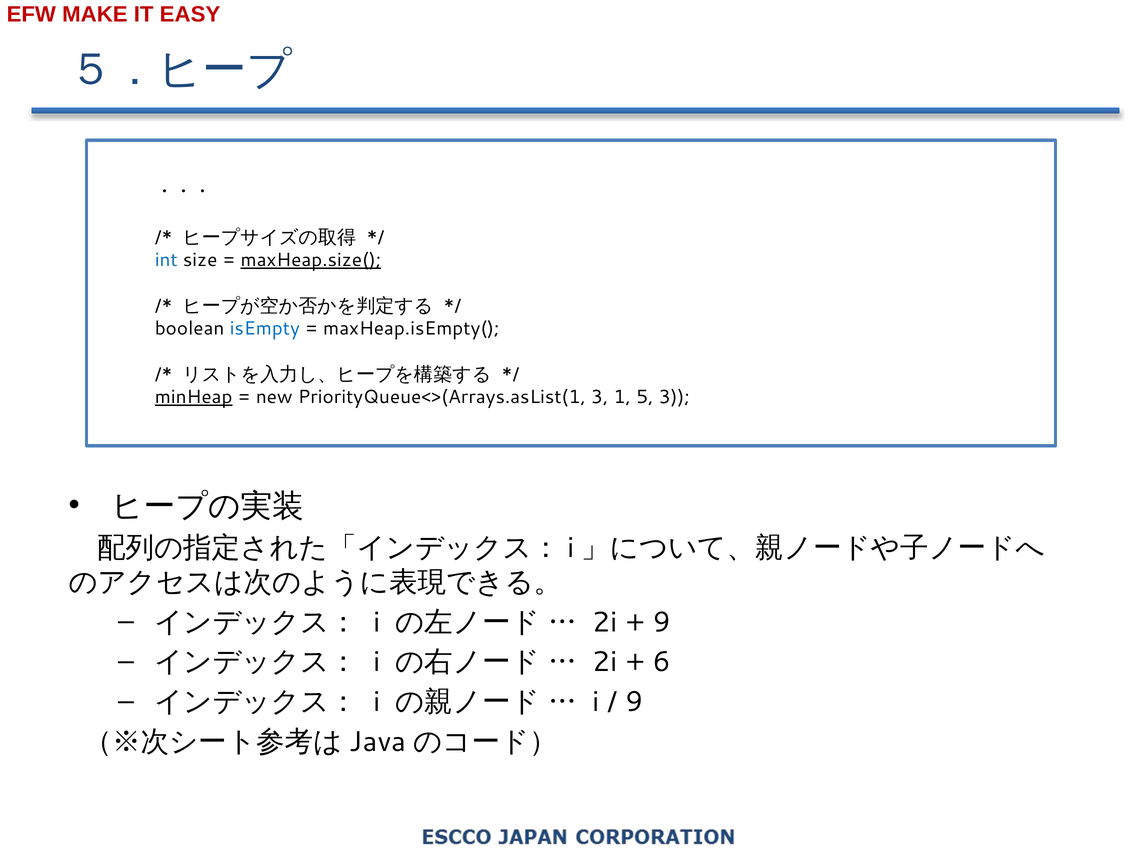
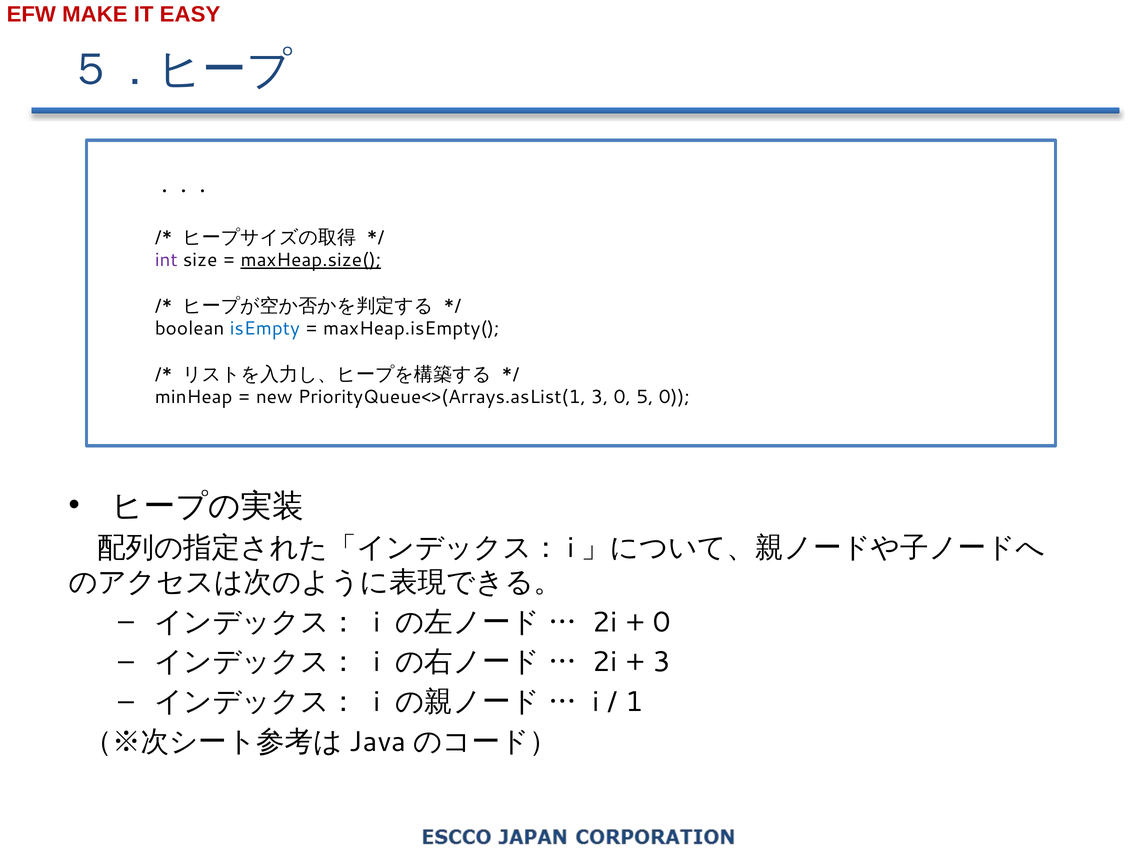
int colour: blue -> purple (166, 260)
minHeap underline: present -> none (194, 397)
3 1: 1 -> 0 (622, 397)
5 3: 3 -> 0 (674, 397)
9: 9 -> 0 (662, 622)
6: 6 -> 3 (662, 662)
9: 9 -> 1 (634, 702)
